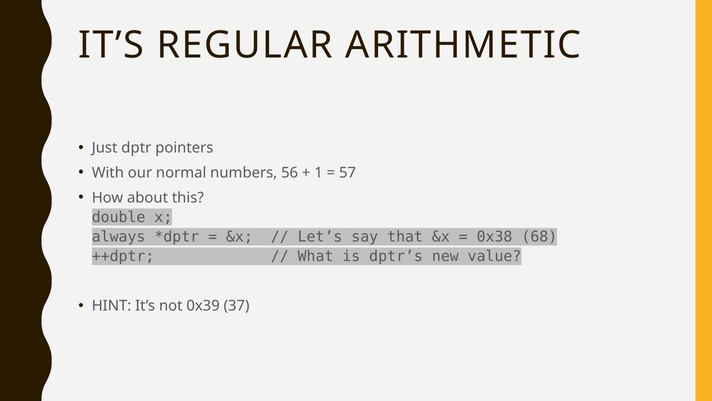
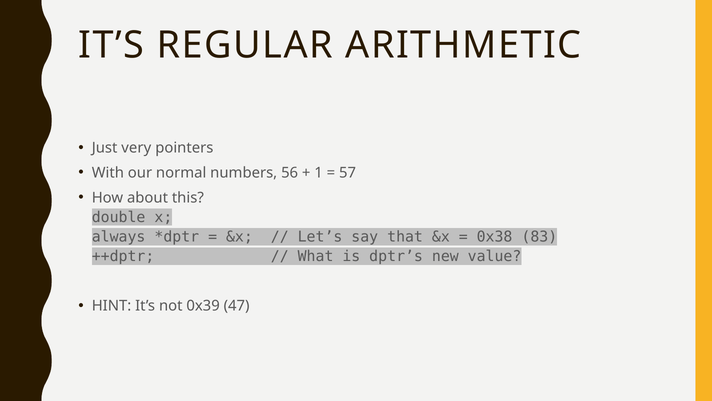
dptr: dptr -> very (136, 148)
68: 68 -> 83 (539, 237)
37: 37 -> 47 (237, 306)
